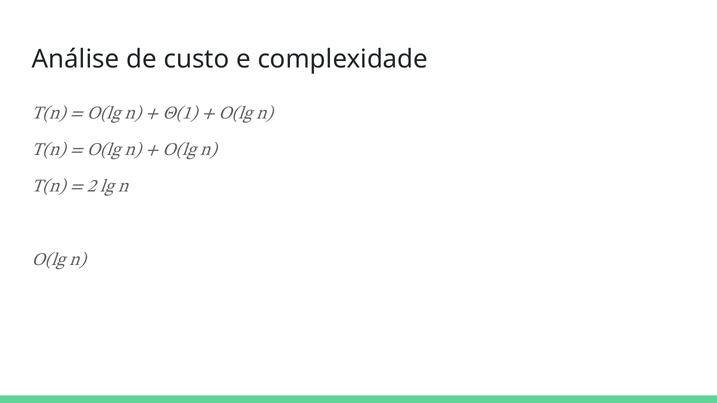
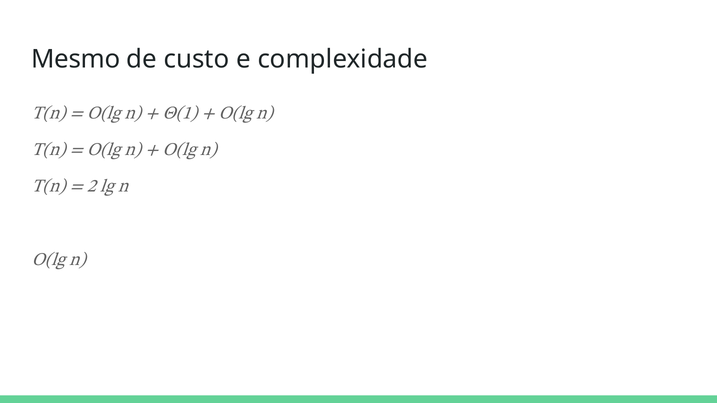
Análise: Análise -> Mesmo (76, 59)
